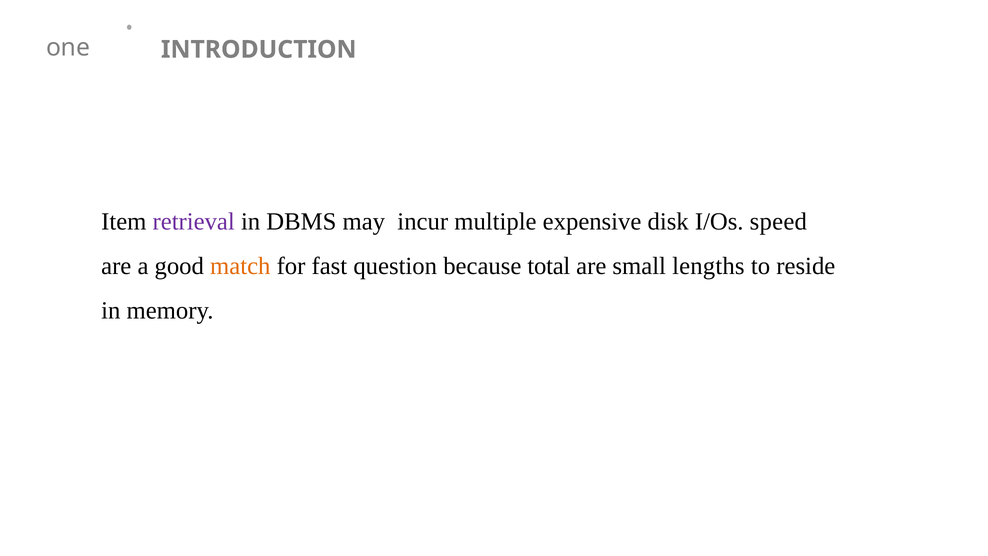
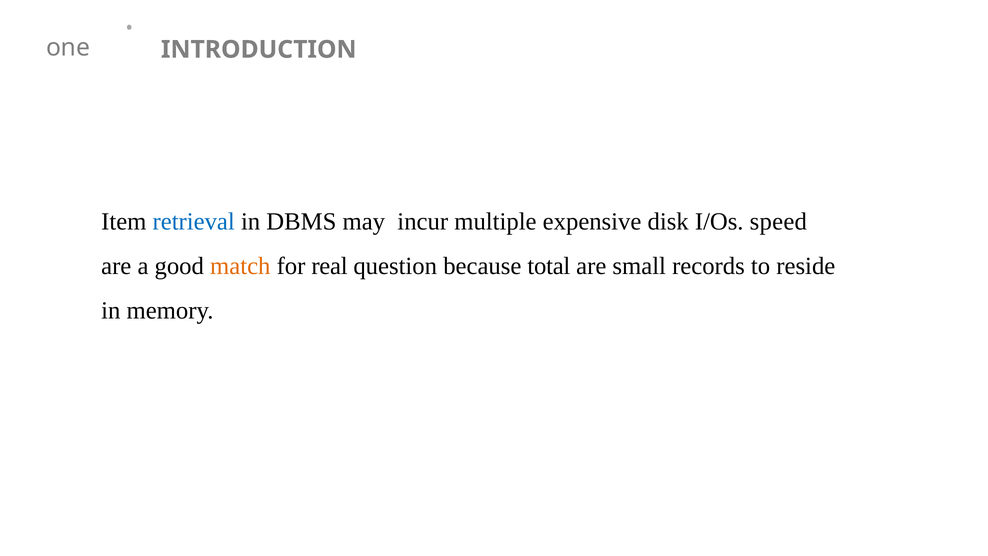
retrieval colour: purple -> blue (194, 222)
fast: fast -> real (330, 266)
lengths: lengths -> records (708, 266)
